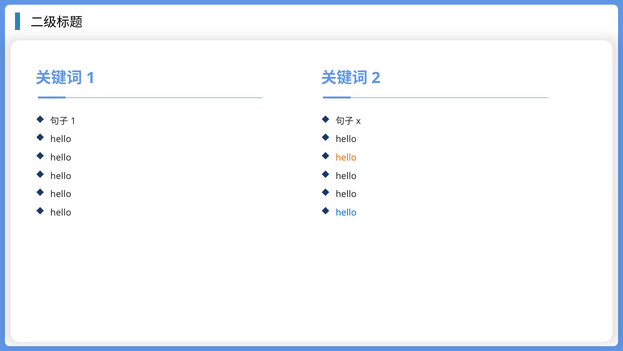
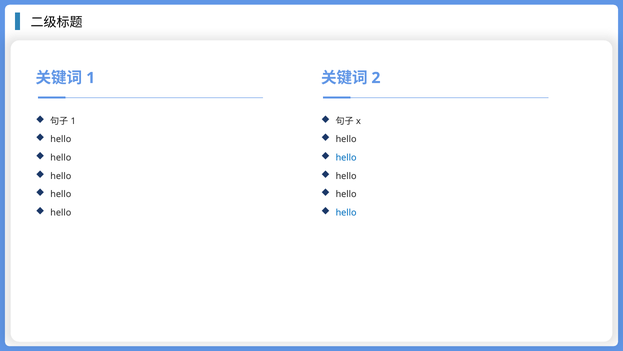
hello colour: orange -> blue (346, 157)
